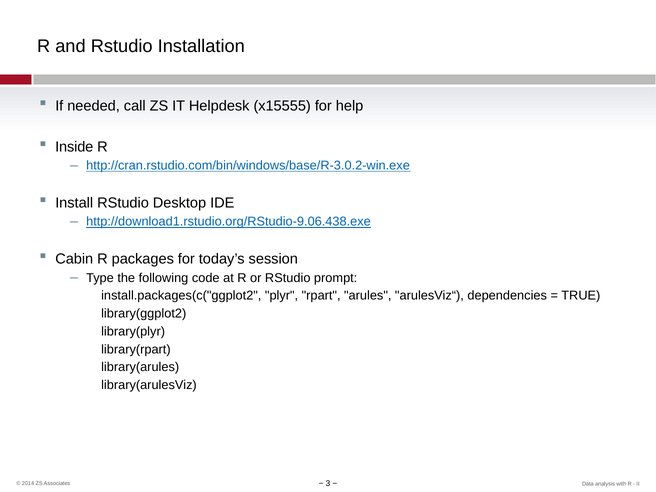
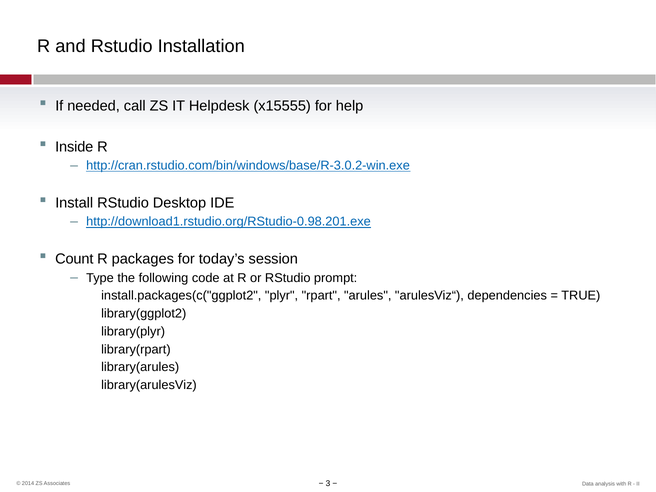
http://download1.rstudio.org/RStudio-9.06.438.exe: http://download1.rstudio.org/RStudio-9.06.438.exe -> http://download1.rstudio.org/RStudio-0.98.201.exe (228, 222)
Cabin: Cabin -> Count (74, 259)
